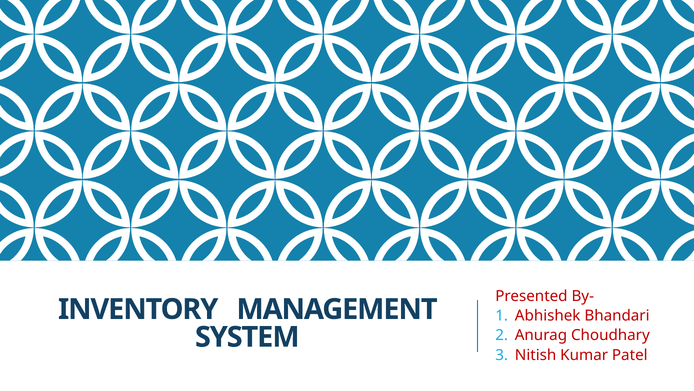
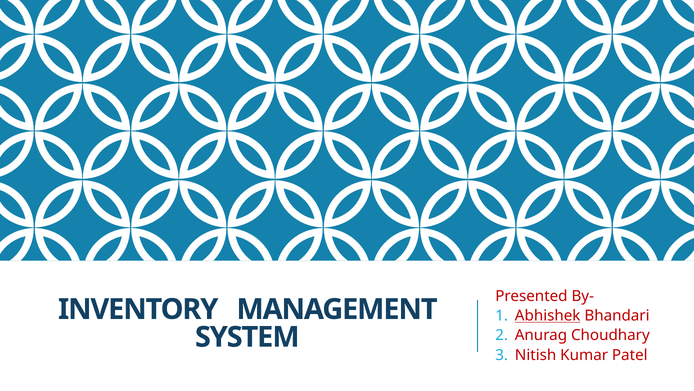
Abhishek underline: none -> present (548, 315)
